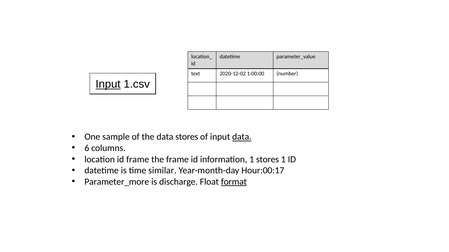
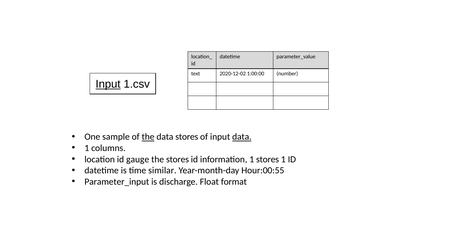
the underline: none -> present (148, 137)
6: 6 -> 1 (87, 148)
id frame: frame -> gauge (138, 160)
the frame: frame -> stores (178, 160)
Hour:00:17: Hour:00:17 -> Hour:00:55 (263, 171)
Parameter_more: Parameter_more -> Parameter_input (117, 182)
format underline: present -> none (234, 182)
